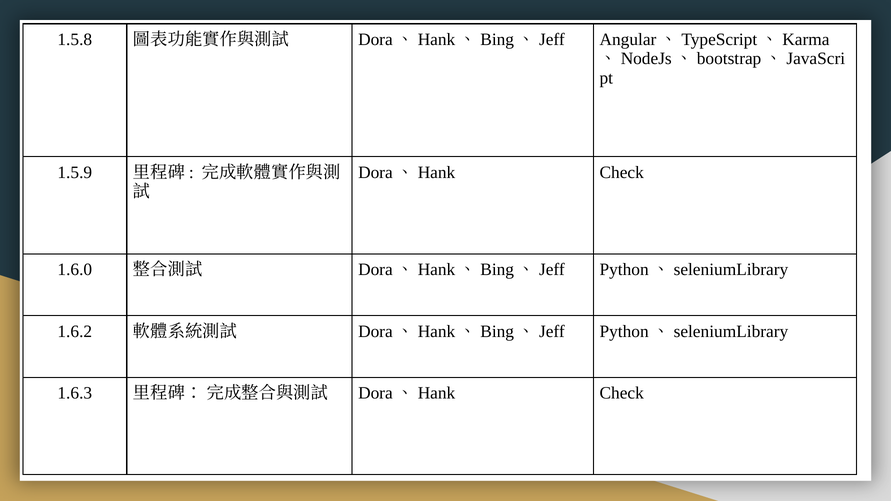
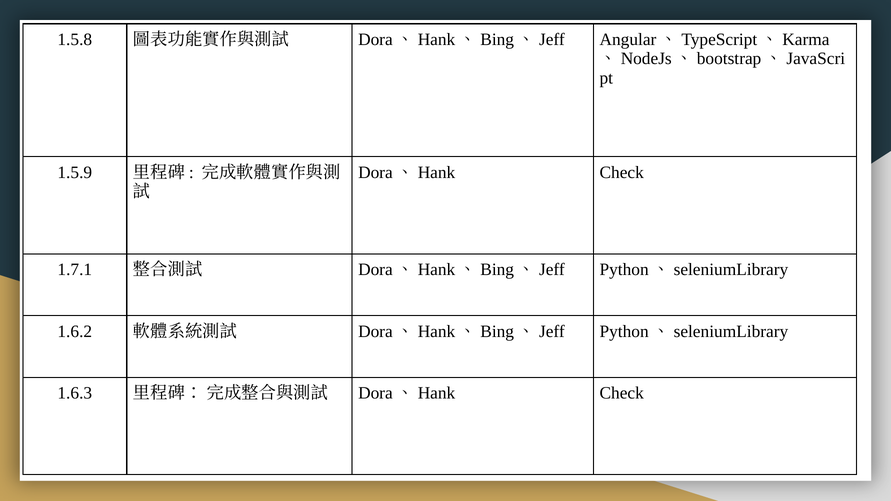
1.6.0: 1.6.0 -> 1.7.1 (75, 270)
